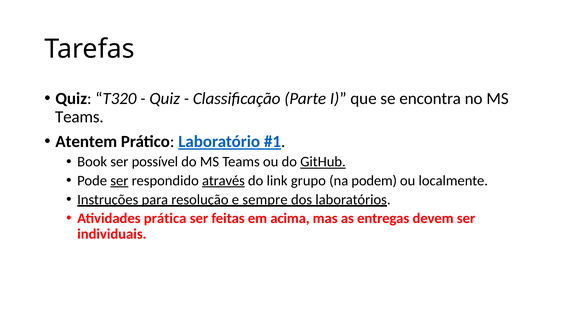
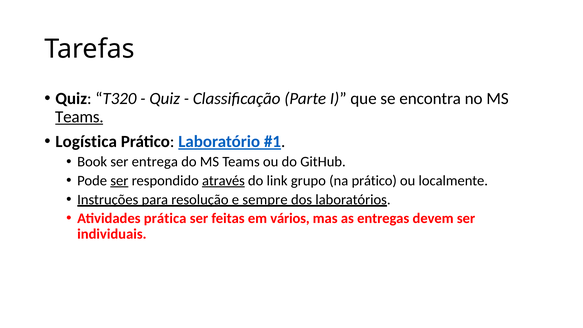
Teams underline: none -> present (79, 117)
Atentem: Atentem -> Logística (86, 142)
possível: possível -> entrega (155, 162)
GitHub underline: present -> none (323, 162)
na podem: podem -> prático (374, 181)
acima: acima -> vários (290, 218)
